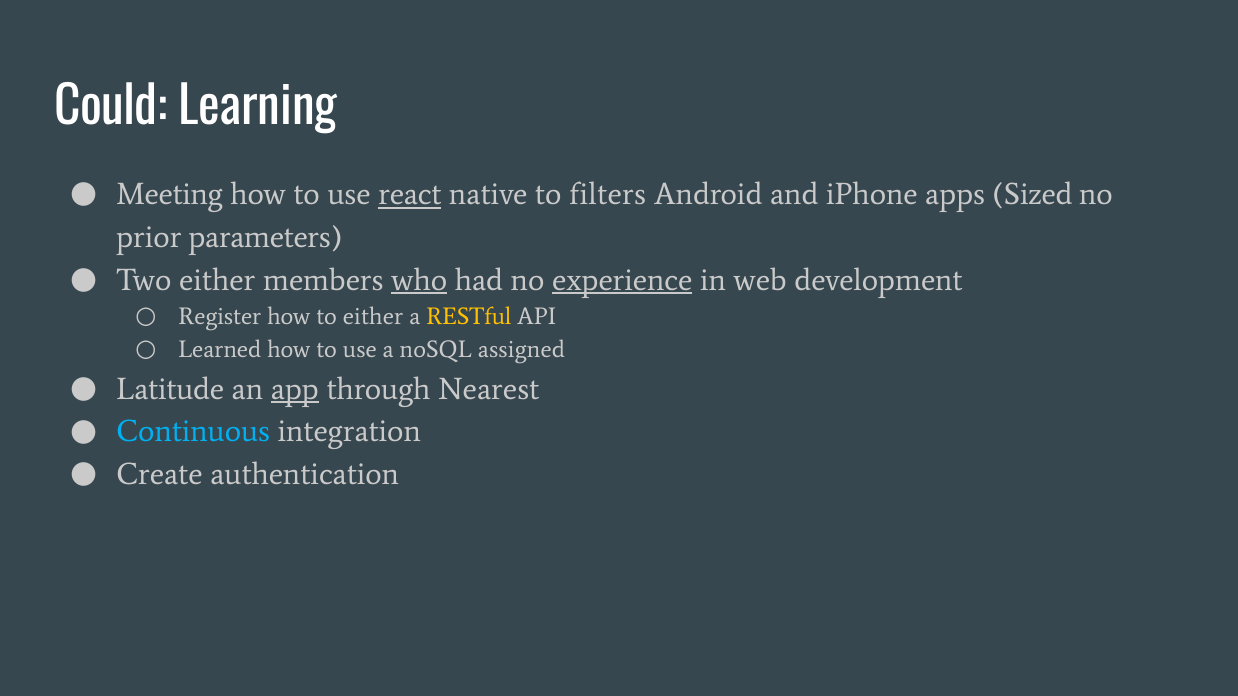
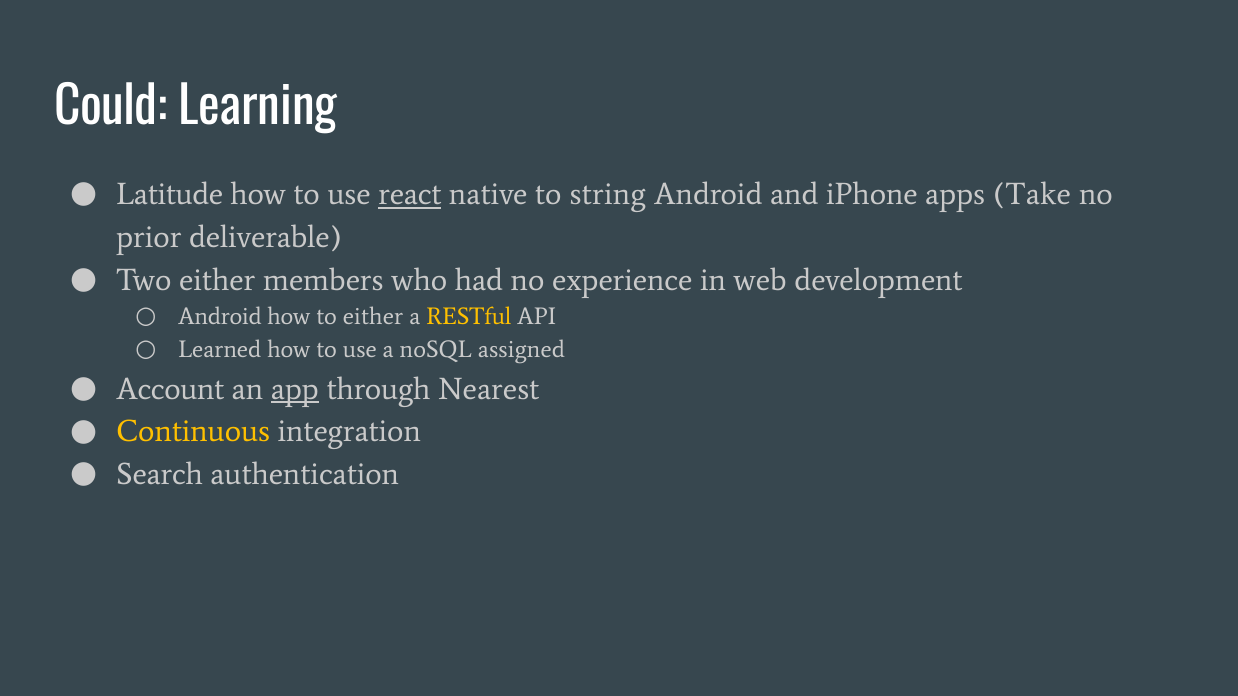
Meeting: Meeting -> Latitude (170, 195)
filters: filters -> string (608, 195)
Sized: Sized -> Take (1032, 195)
parameters: parameters -> deliverable (266, 237)
who underline: present -> none (419, 280)
experience underline: present -> none (622, 280)
Register: Register -> Android (220, 317)
Latitude: Latitude -> Account (170, 389)
Continuous colour: light blue -> yellow (193, 432)
Create: Create -> Search (160, 475)
